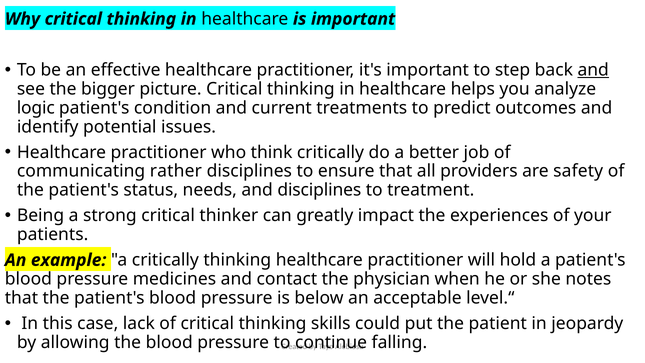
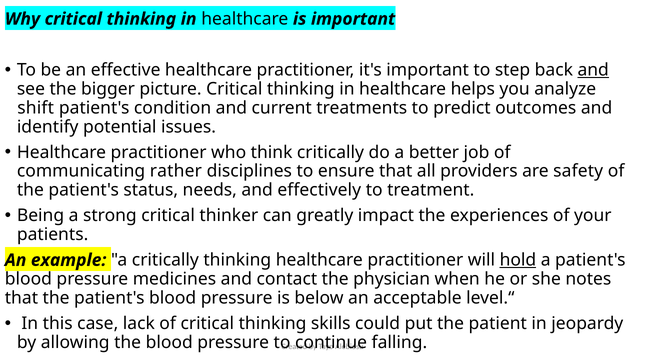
logic: logic -> shift (36, 108)
and disciplines: disciplines -> effectively (319, 190)
hold underline: none -> present (518, 260)
